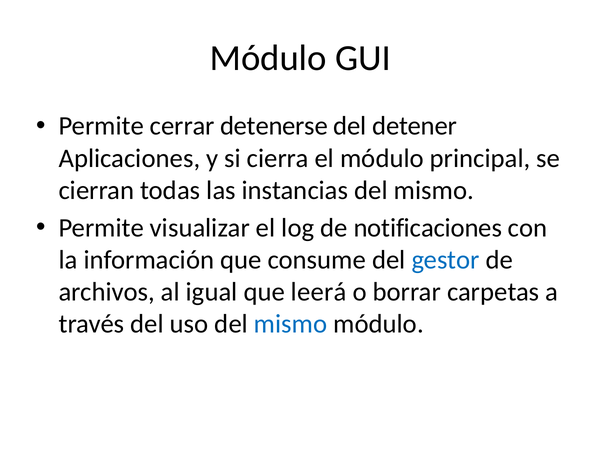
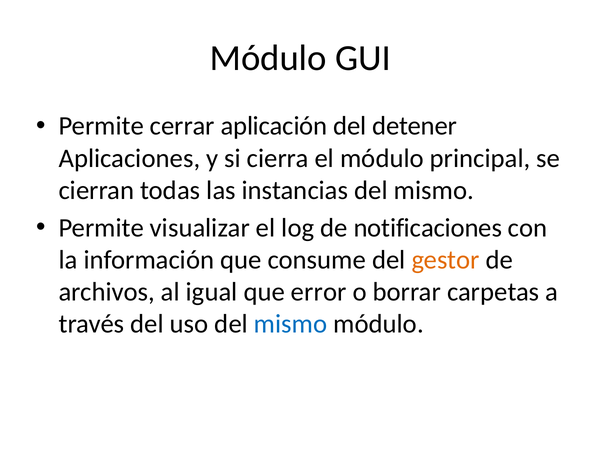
detenerse: detenerse -> aplicación (274, 126)
gestor colour: blue -> orange (446, 260)
leerá: leerá -> error (319, 292)
